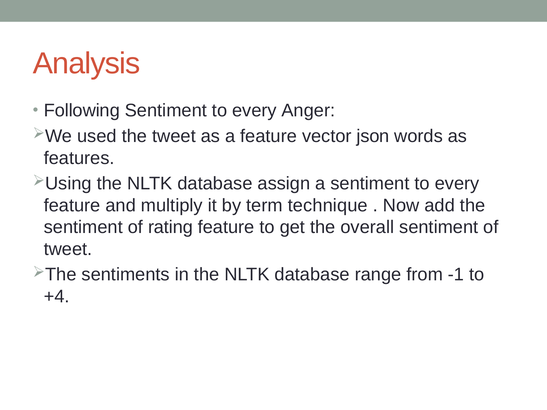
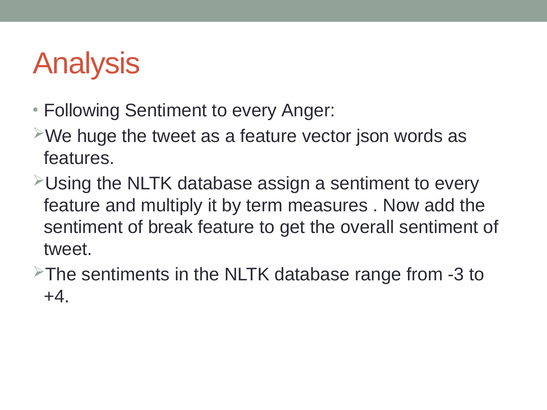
used: used -> huge (97, 136)
technique: technique -> measures (328, 205)
rating: rating -> break (170, 227)
-1: -1 -> -3 (456, 275)
